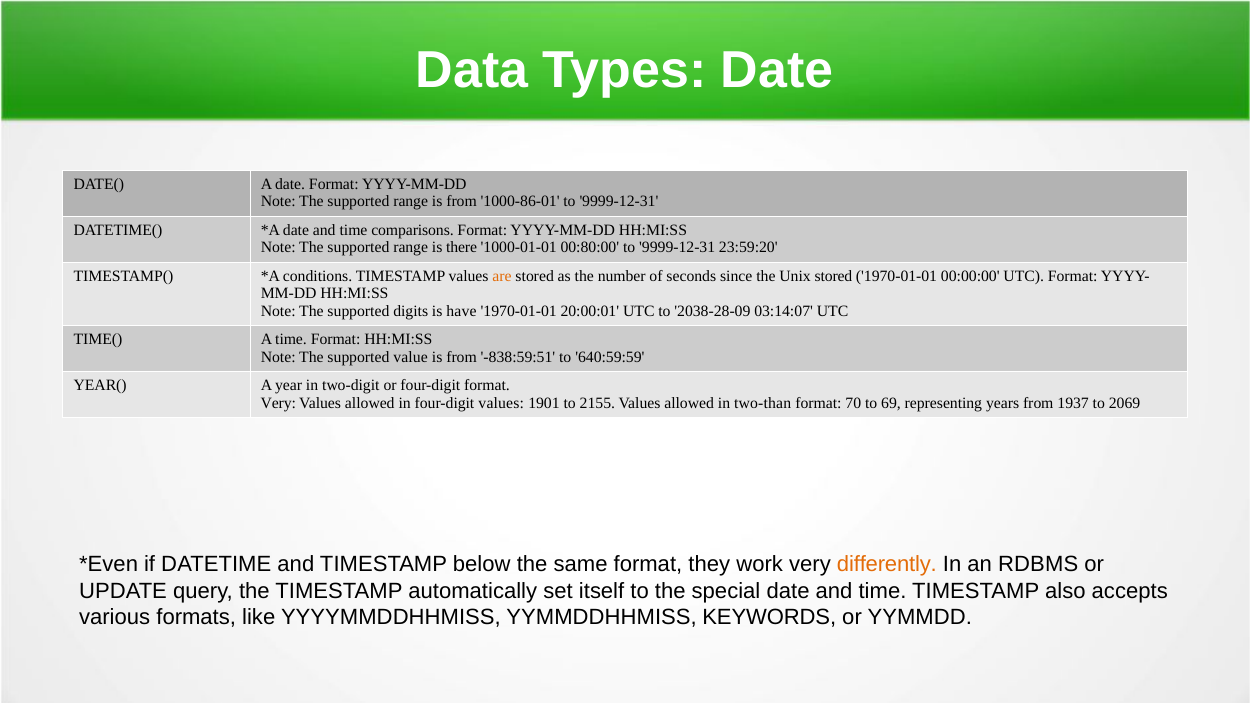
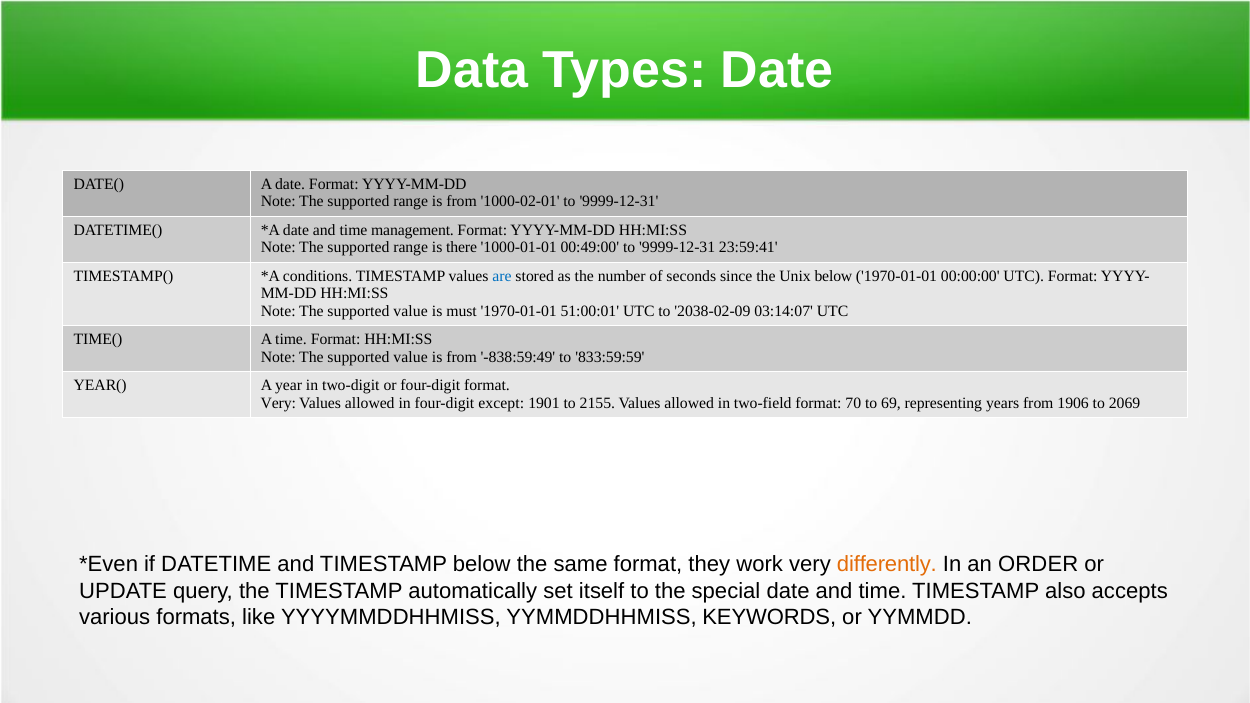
1000-86-01: 1000-86-01 -> 1000-02-01 (520, 201)
comparisons: comparisons -> management (413, 230)
00:80:00: 00:80:00 -> 00:49:00 (590, 248)
23:59:20: 23:59:20 -> 23:59:41 (748, 248)
are colour: orange -> blue (502, 276)
Unix stored: stored -> below (833, 276)
digits: digits -> value (411, 311)
have: have -> must (462, 311)
20:00:01: 20:00:01 -> 51:00:01 (590, 311)
2038-28-09: 2038-28-09 -> 2038-02-09 (712, 311)
-838:59:51: -838:59:51 -> -838:59:49 (518, 357)
640:59:59: 640:59:59 -> 833:59:59 (610, 357)
four-digit values: values -> except (501, 403)
two-than: two-than -> two-field (763, 403)
1937: 1937 -> 1906 (1073, 403)
RDBMS: RDBMS -> ORDER (1038, 565)
